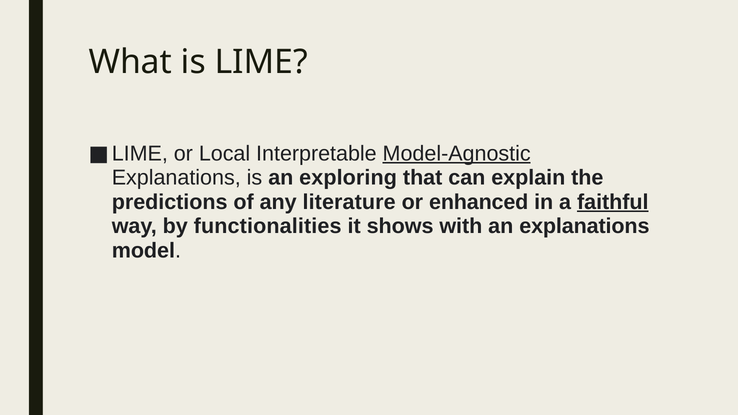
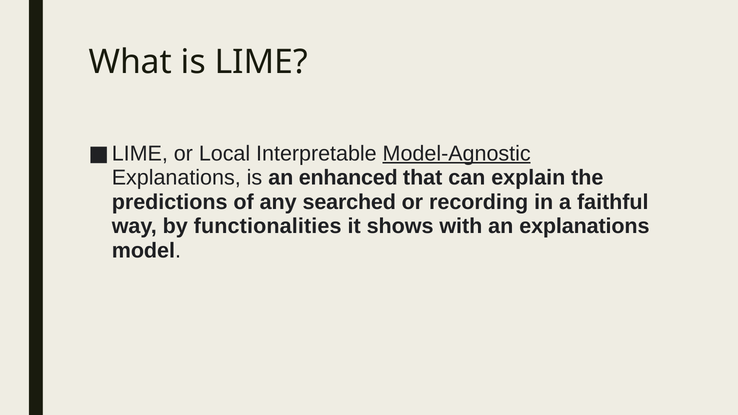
exploring: exploring -> enhanced (348, 178)
literature: literature -> searched (349, 202)
enhanced: enhanced -> recording (479, 202)
faithful underline: present -> none (613, 202)
